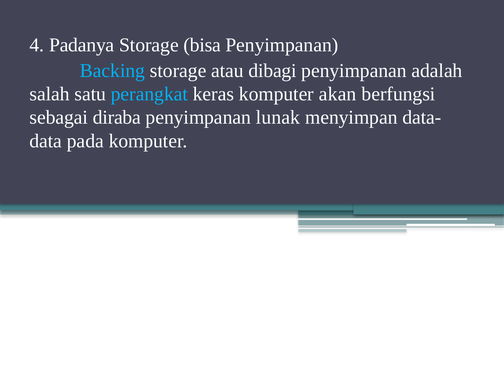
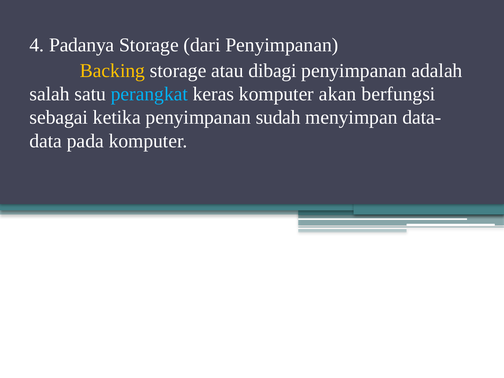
bisa: bisa -> dari (202, 45)
Backing colour: light blue -> yellow (112, 71)
diraba: diraba -> ketika (117, 118)
lunak: lunak -> sudah (278, 118)
